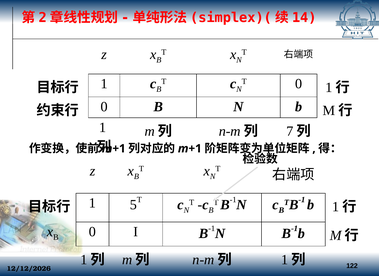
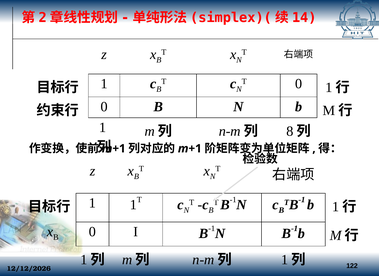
7: 7 -> 8 (290, 131)
1 5: 5 -> 1 (133, 205)
